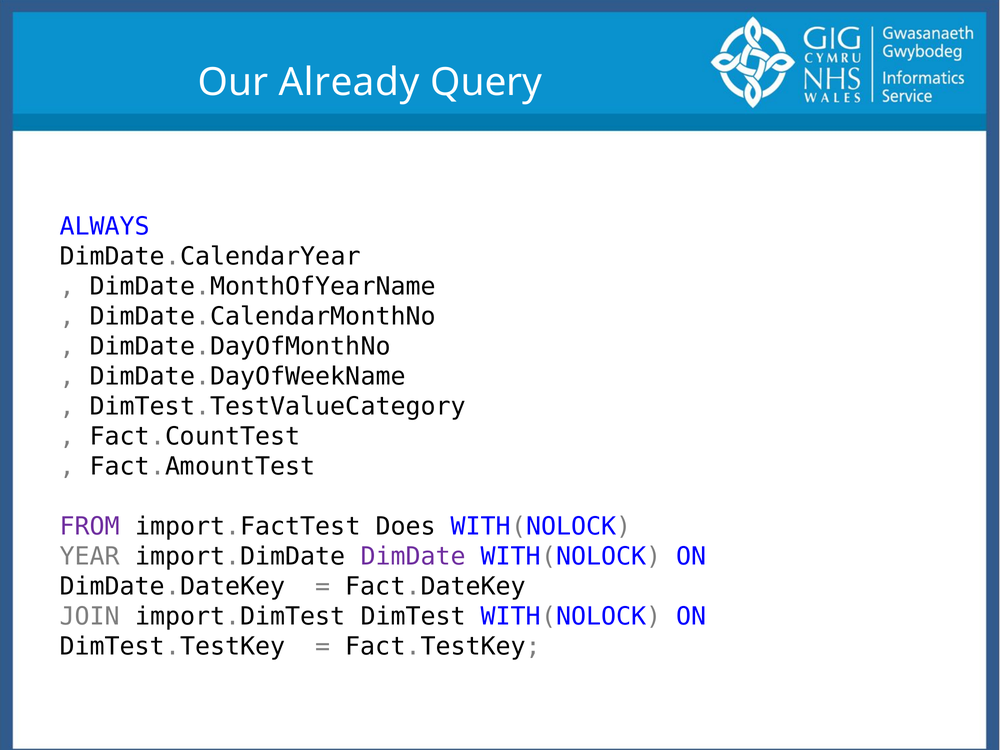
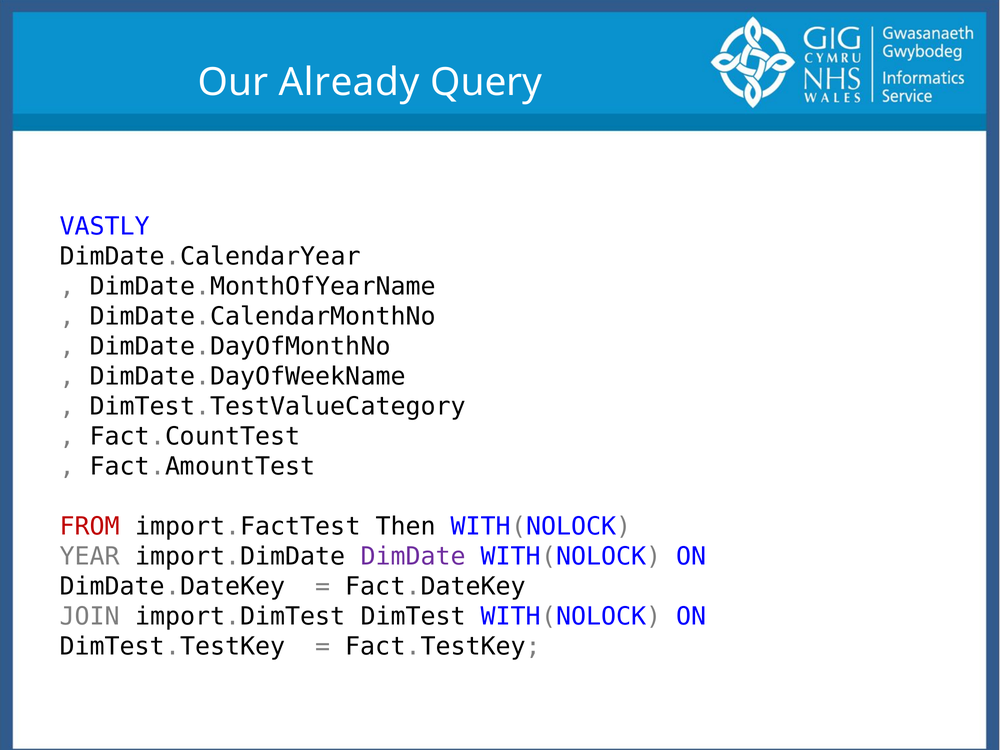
ALWAYS: ALWAYS -> VASTLY (105, 227)
FROM colour: purple -> red (90, 527)
Does: Does -> Then (406, 527)
